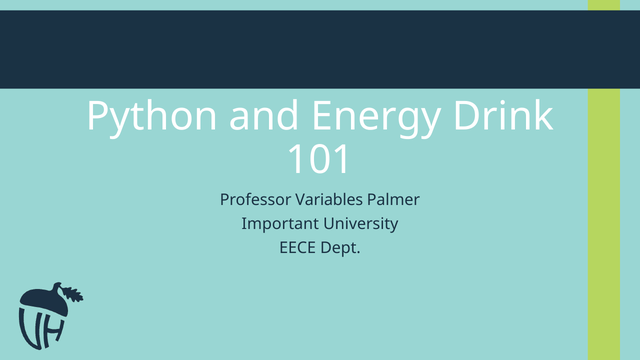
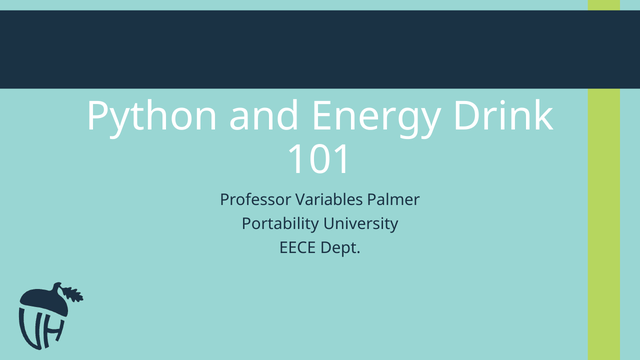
Important: Important -> Portability (280, 224)
